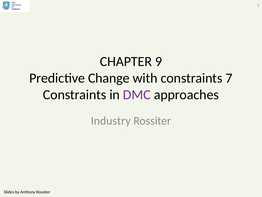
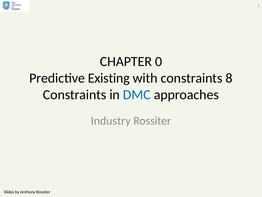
9: 9 -> 0 (159, 61)
Change: Change -> Existing (109, 78)
7: 7 -> 8 (229, 78)
DMC colour: purple -> blue (137, 95)
